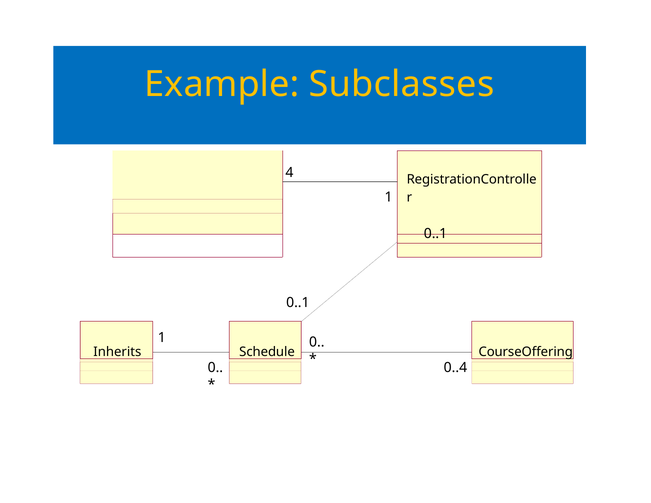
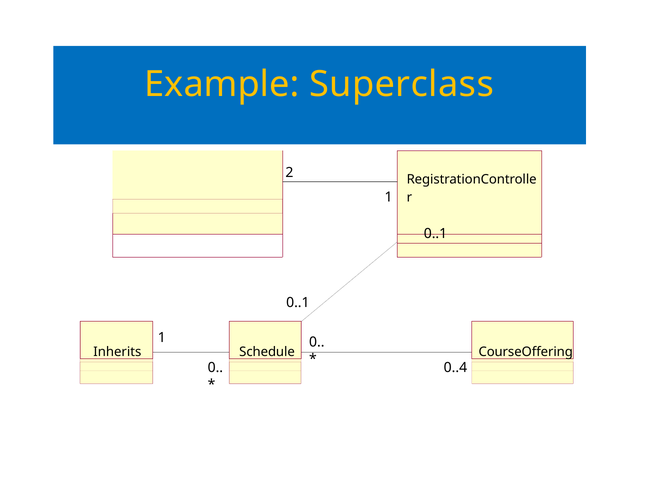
Subclasses: Subclasses -> Superclass (402, 85)
4: 4 -> 2 (289, 173)
